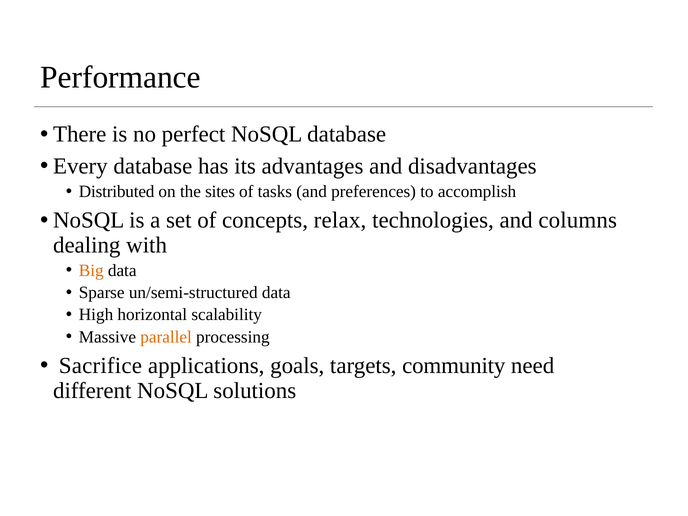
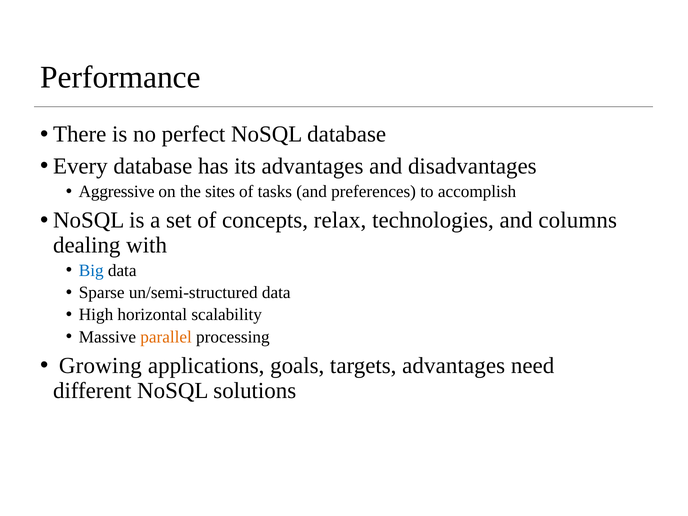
Distributed: Distributed -> Aggressive (117, 192)
Big colour: orange -> blue (91, 270)
Sacrifice: Sacrifice -> Growing (100, 366)
targets community: community -> advantages (454, 366)
